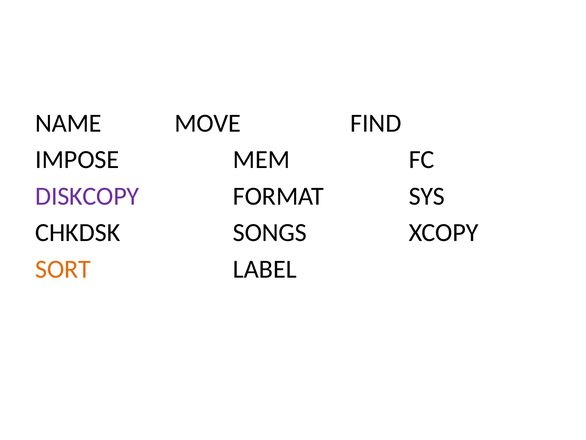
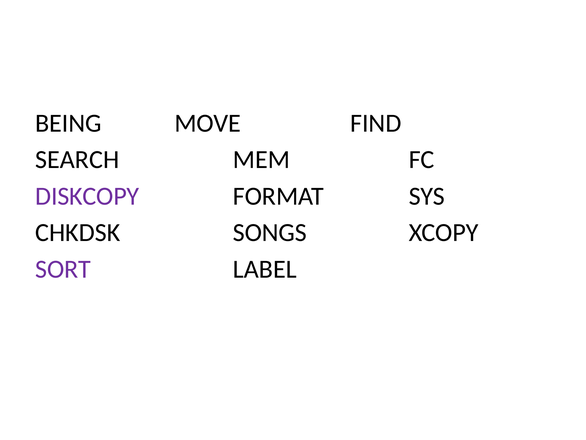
NAME: NAME -> BEING (68, 123)
IMPOSE: IMPOSE -> SEARCH (77, 159)
SORT colour: orange -> purple (63, 269)
